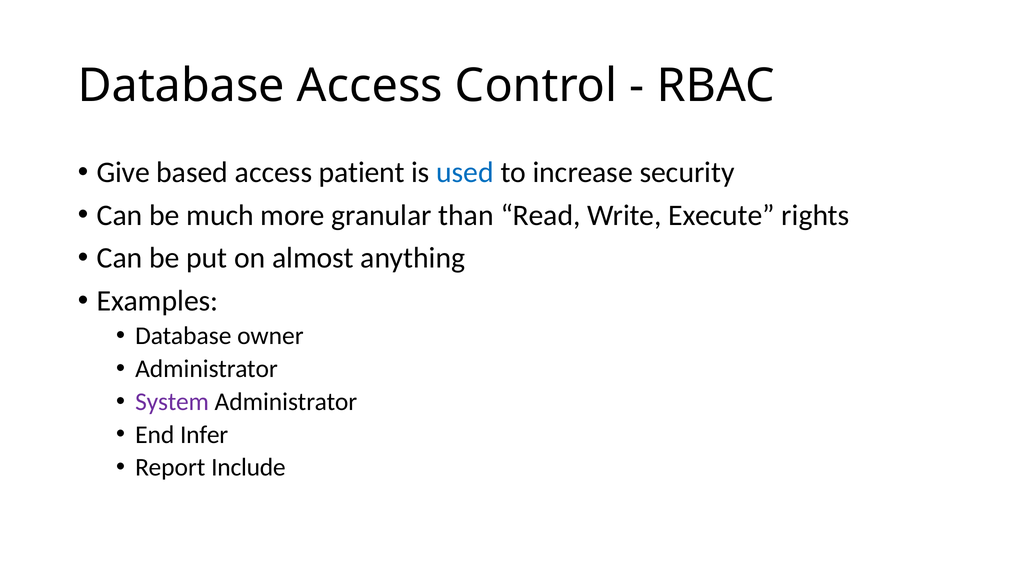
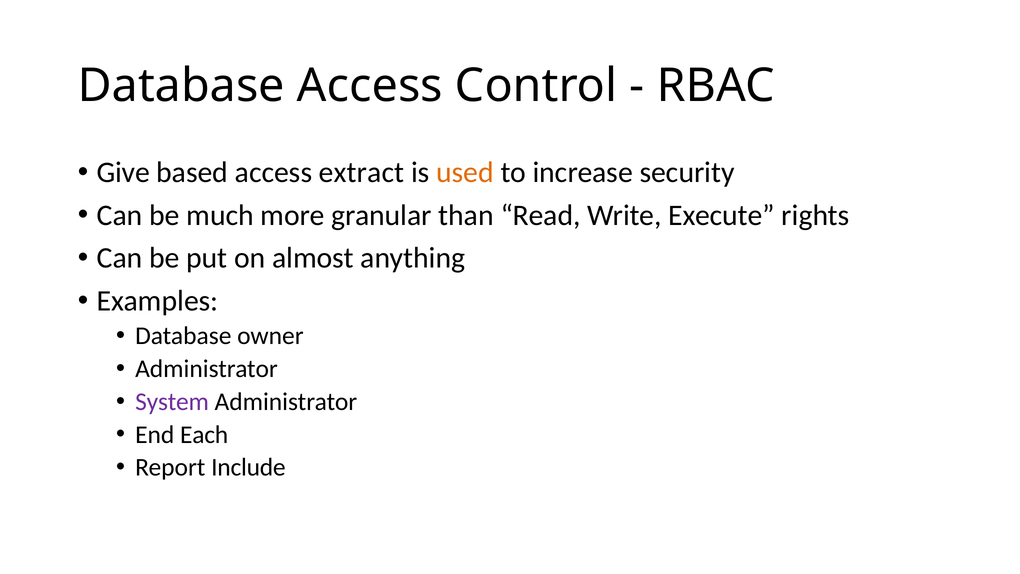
patient: patient -> extract (362, 172)
used colour: blue -> orange (465, 172)
Infer: Infer -> Each (204, 434)
